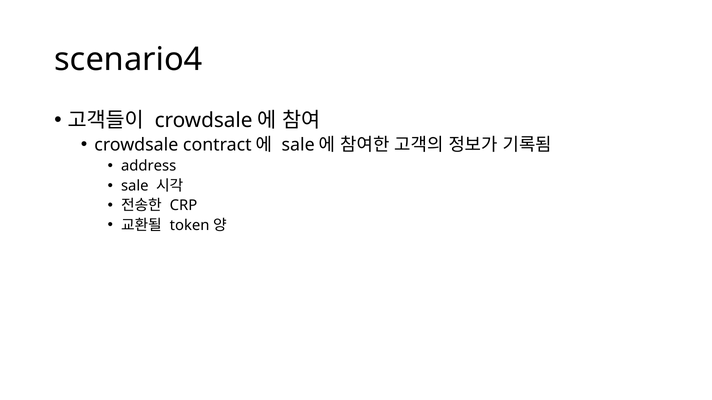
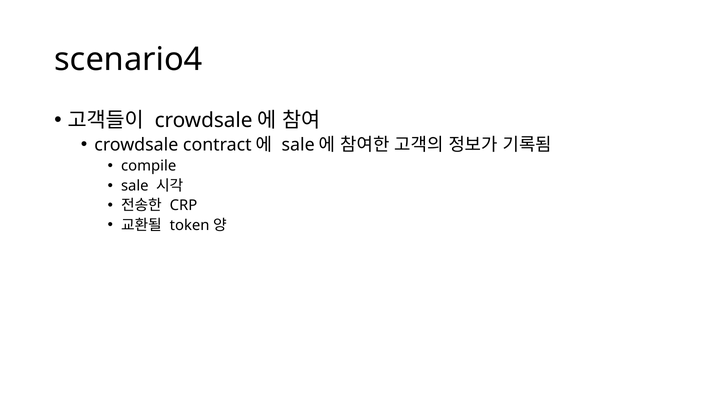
address: address -> compile (149, 166)
